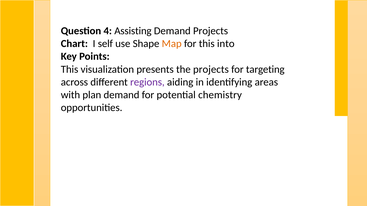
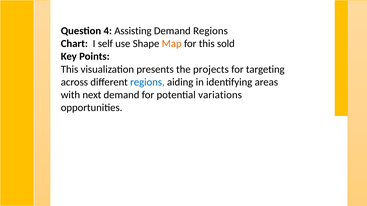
Demand Projects: Projects -> Regions (210, 31)
into: into -> sold (226, 44)
regions colour: purple -> blue (147, 82)
plan: plan -> next (92, 95)
chemistry: chemistry -> variations (220, 95)
